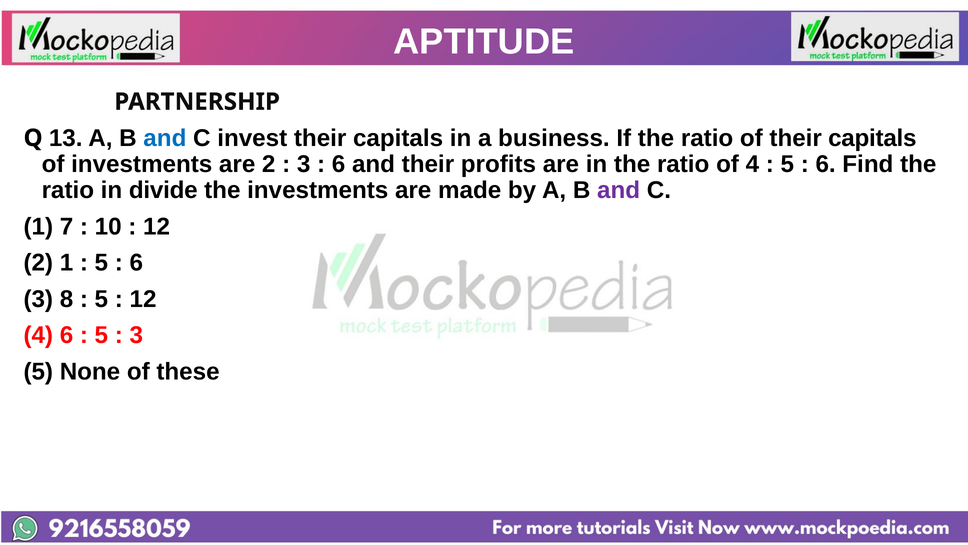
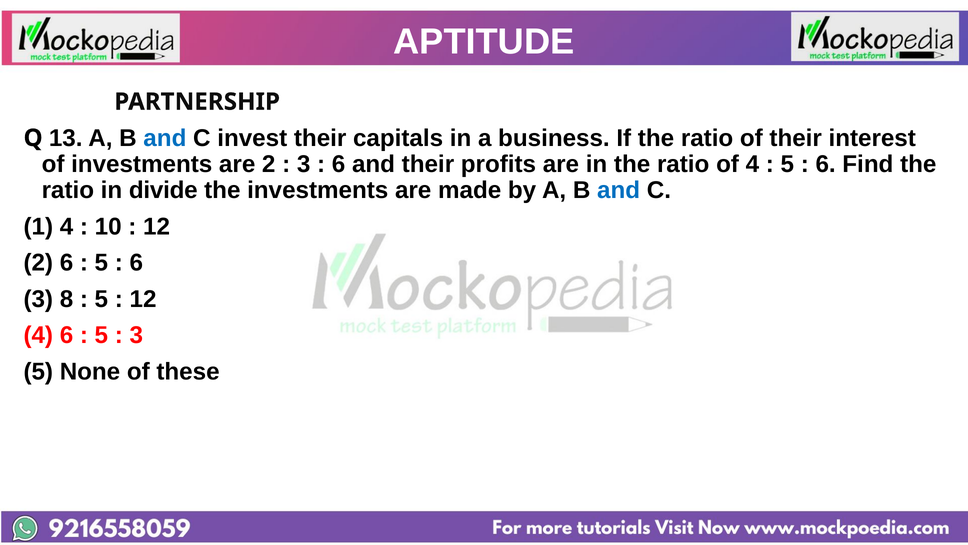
of their capitals: capitals -> interest (872, 138)
and colour: purple -> blue (619, 190)
7: 7 -> 4 (67, 226)
2 1: 1 -> 6 (67, 263)
